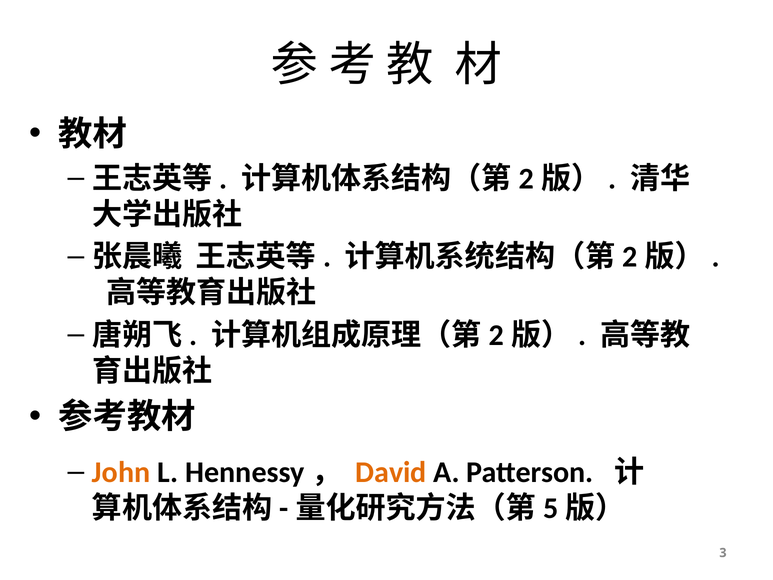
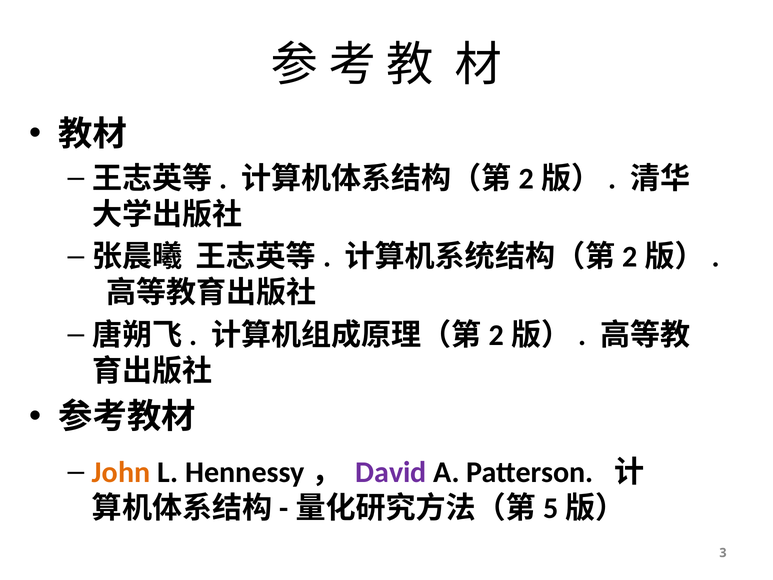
David colour: orange -> purple (391, 472)
